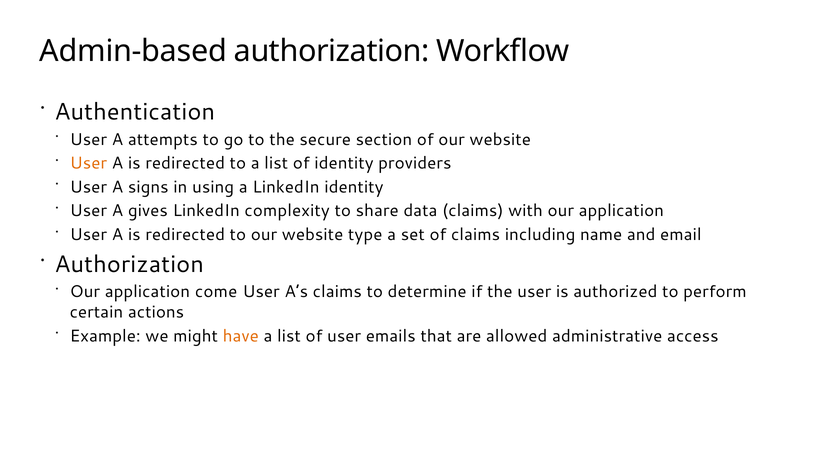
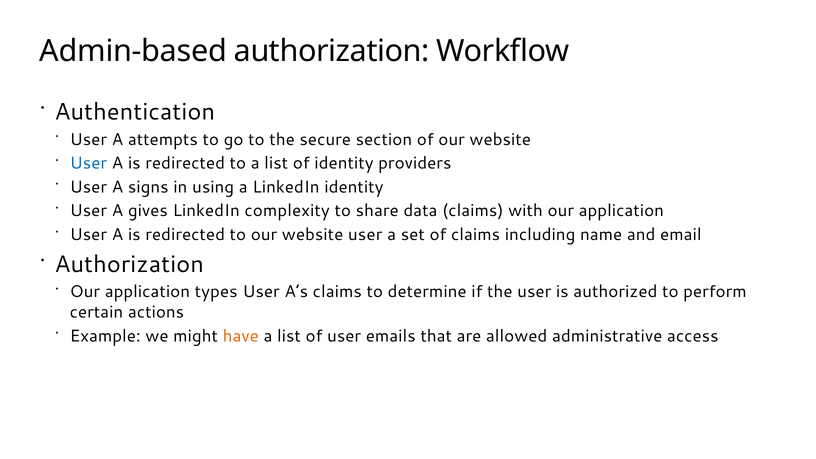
User colour: orange -> blue (88, 163)
website type: type -> user (365, 235)
come: come -> types (216, 292)
